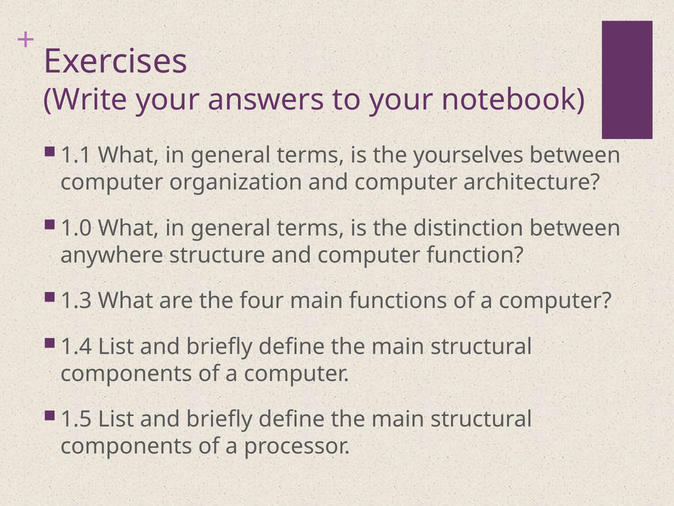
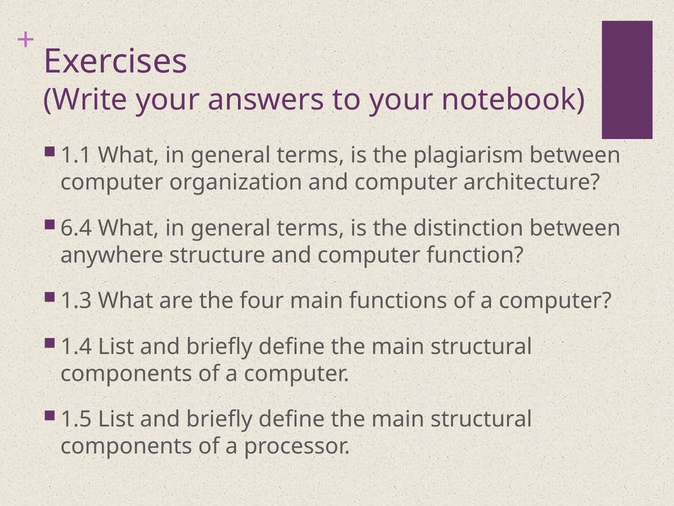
yourselves: yourselves -> plagiarism (468, 155)
1.0: 1.0 -> 6.4 (76, 228)
